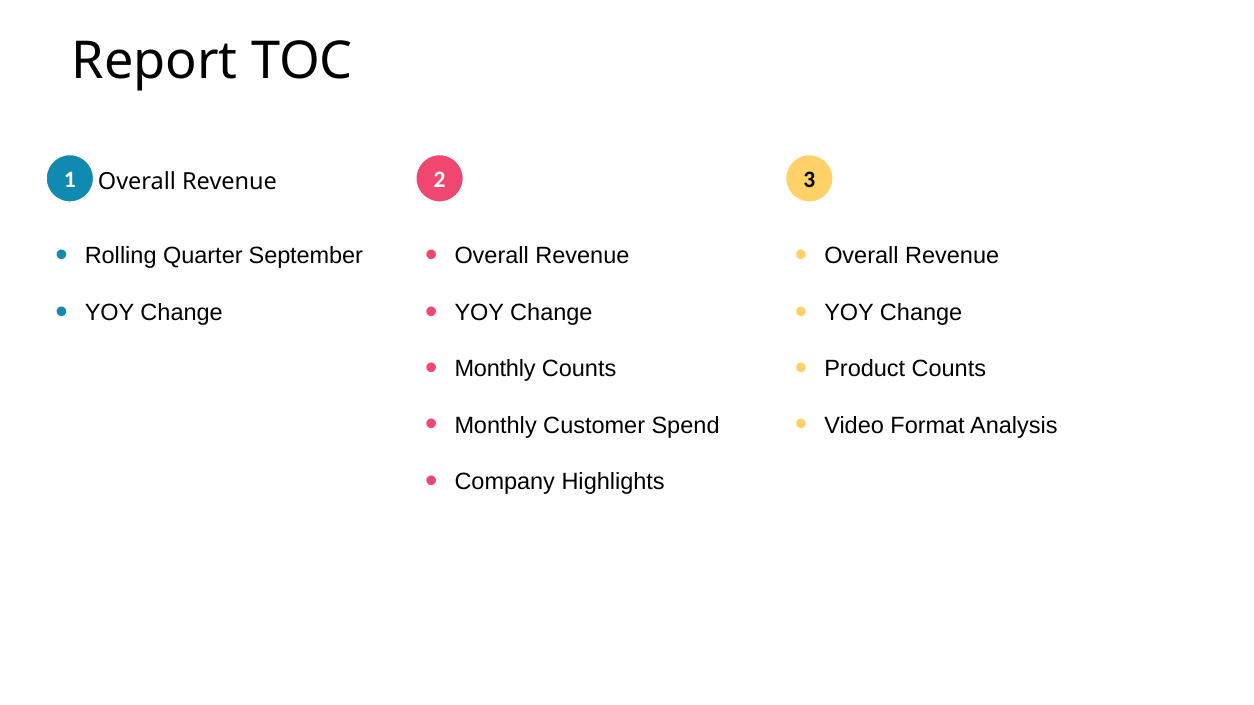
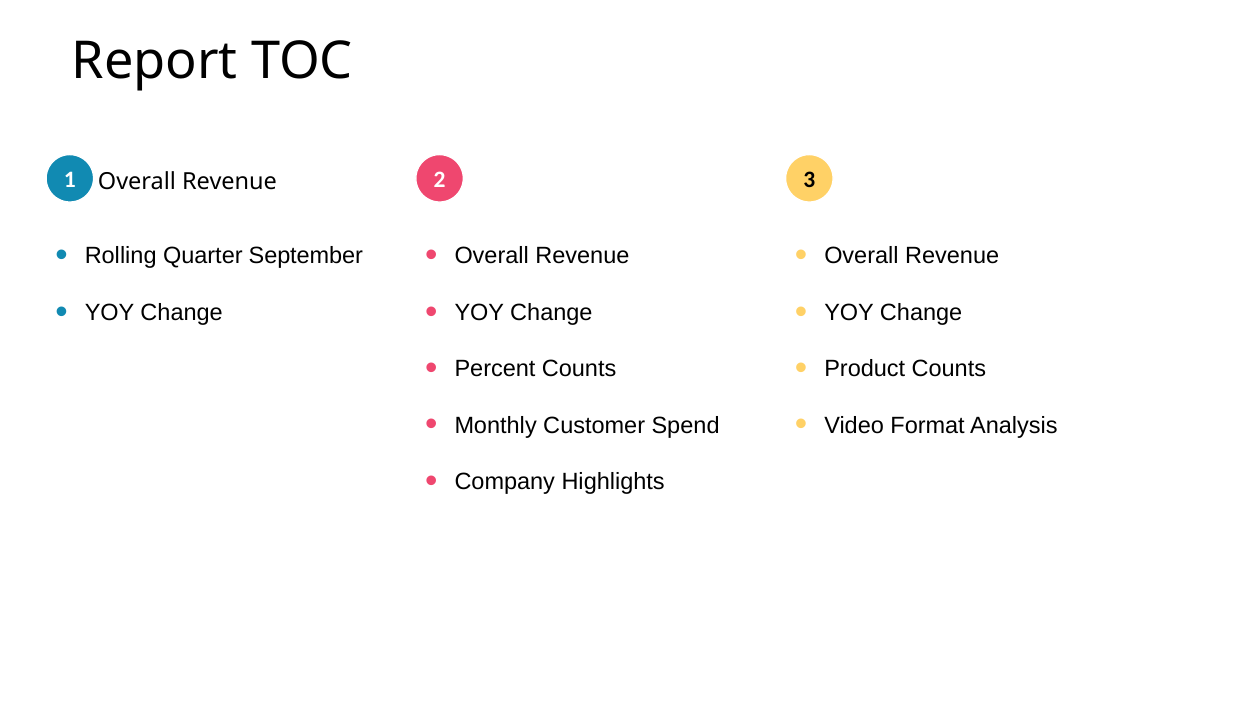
Monthly: Monthly -> Percent (495, 369)
